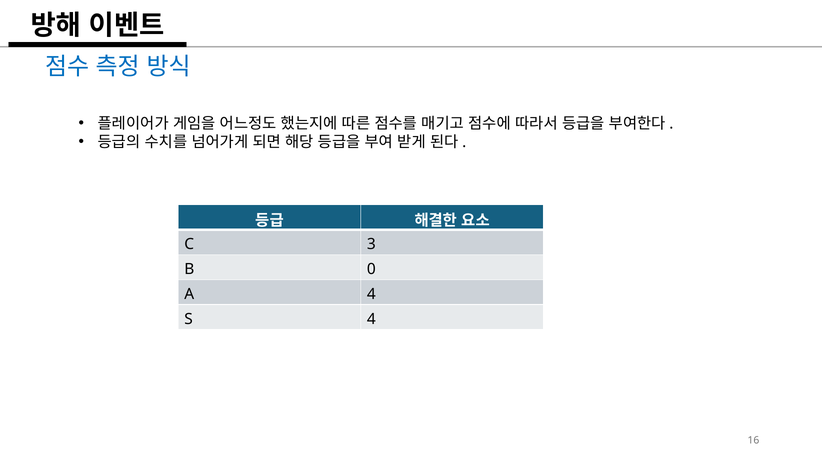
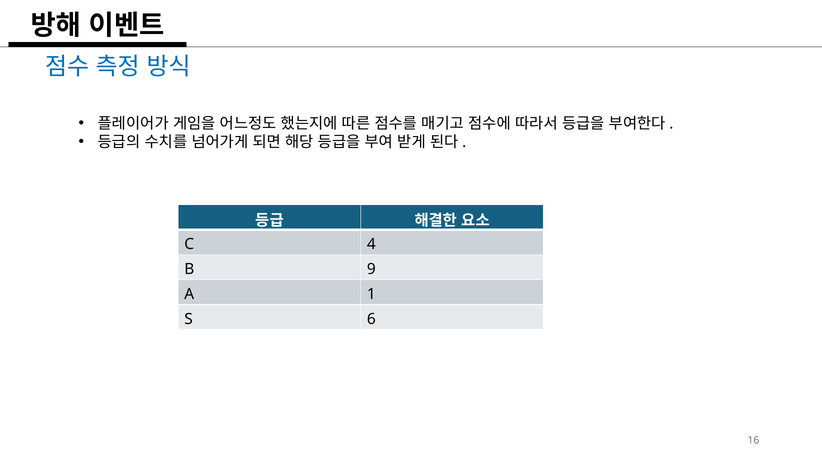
3: 3 -> 4 (371, 244)
0: 0 -> 9 (371, 269)
A 4: 4 -> 1 (371, 294)
S 4: 4 -> 6 (371, 319)
